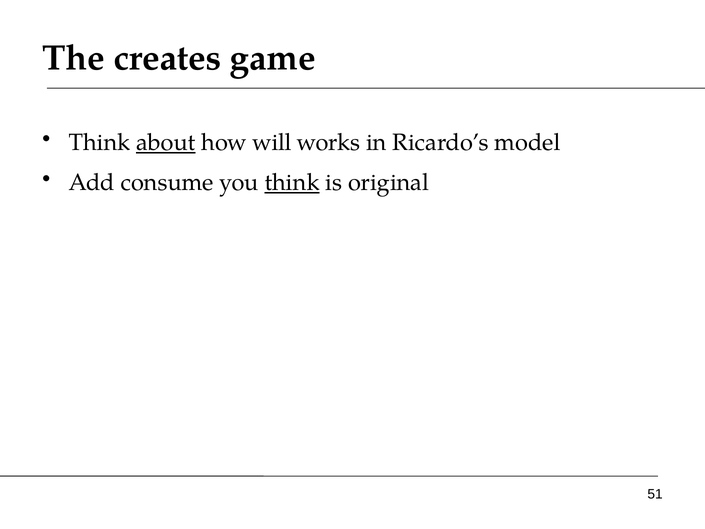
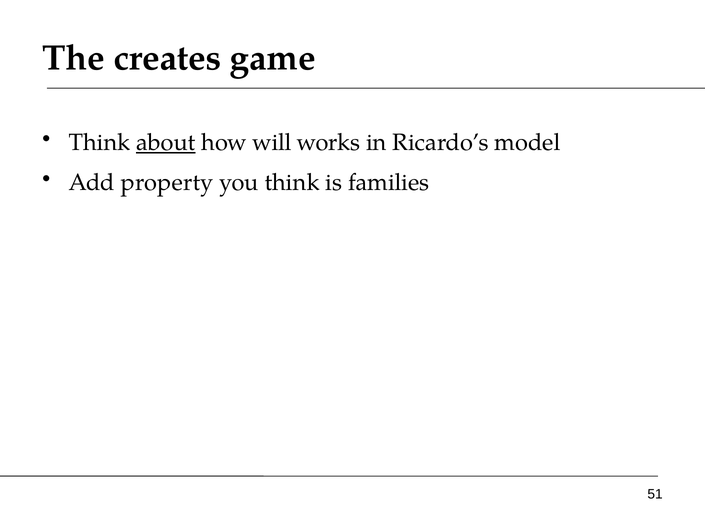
consume: consume -> property (167, 183)
think underline: present -> none (292, 183)
original: original -> families (389, 183)
